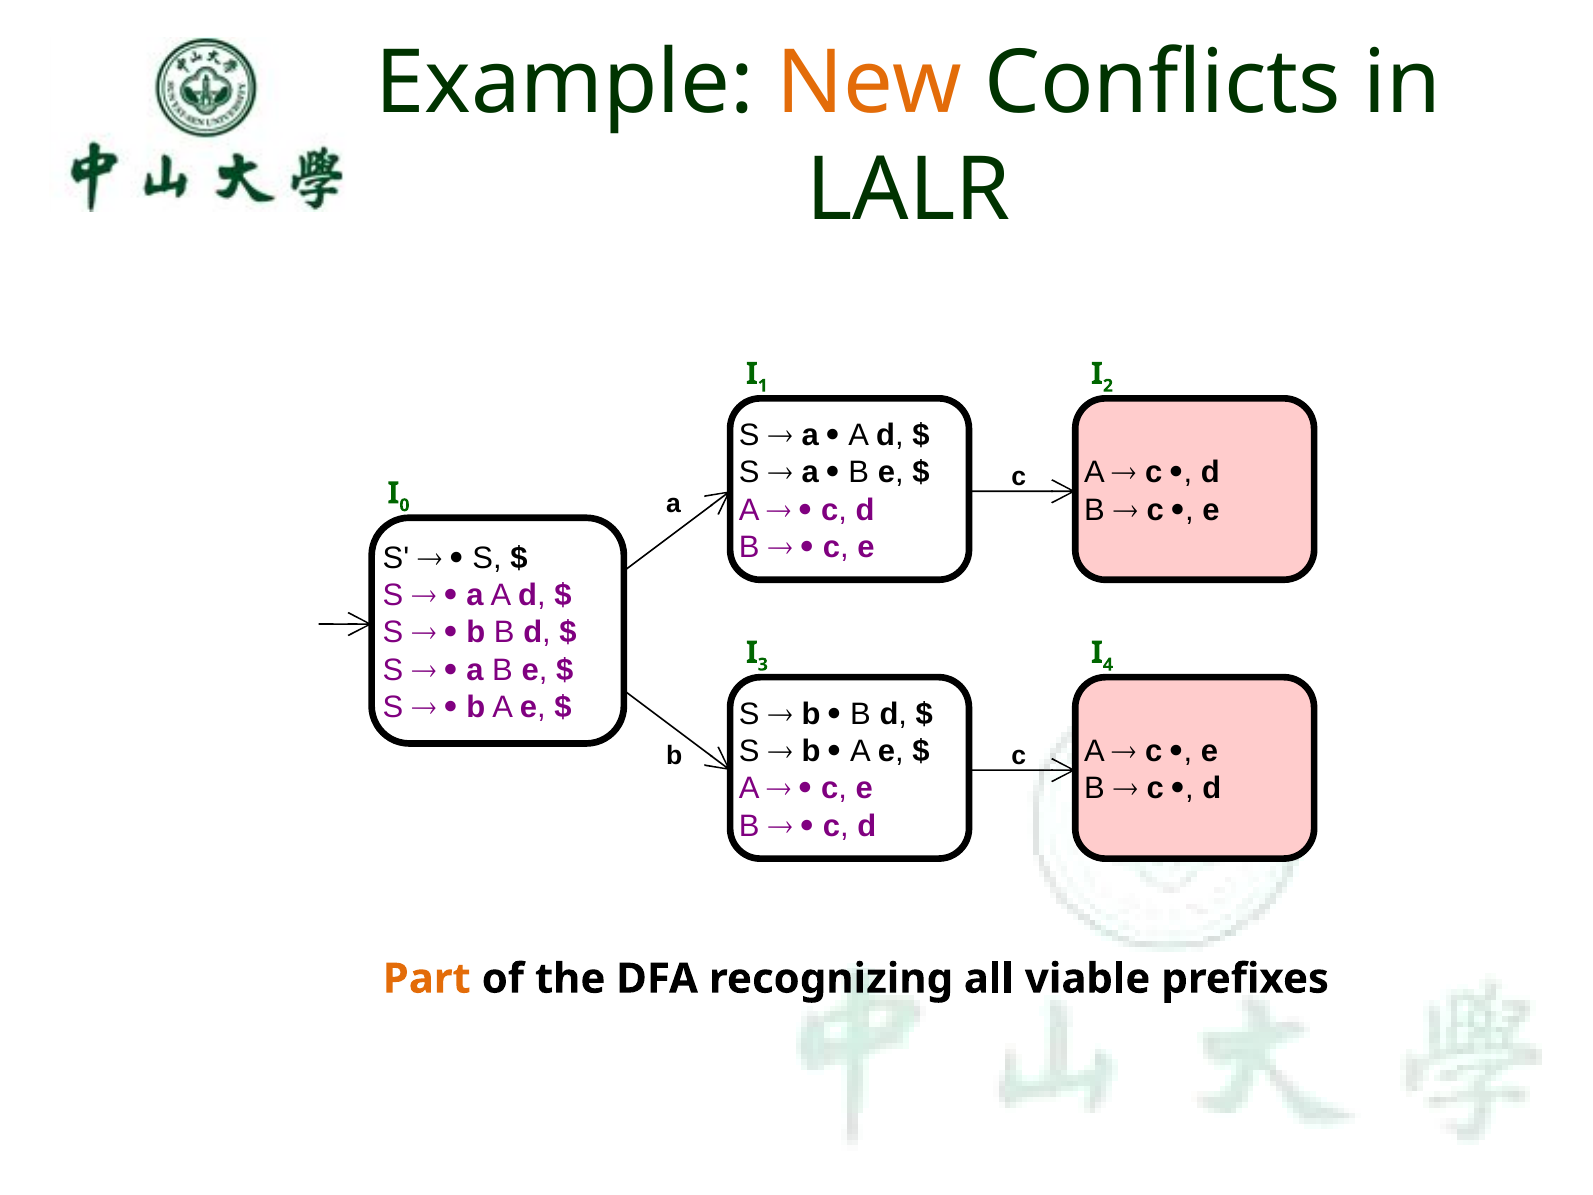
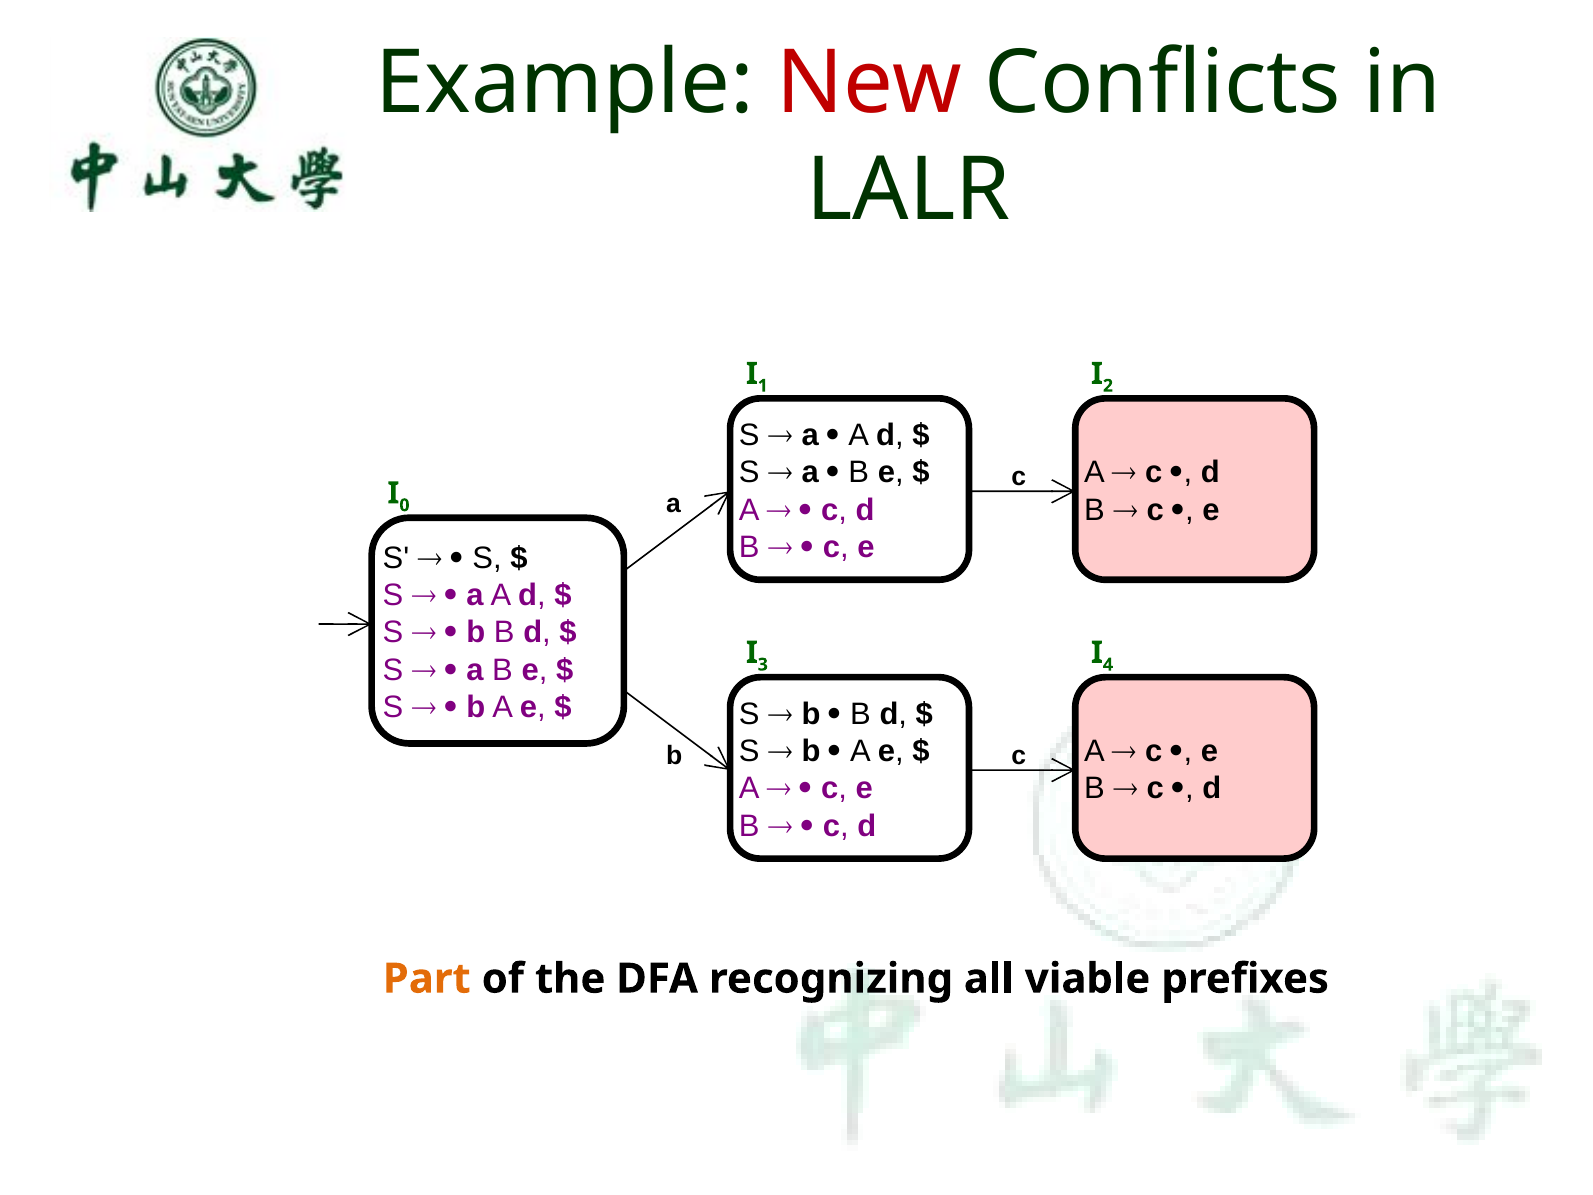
New colour: orange -> red (870, 84)
